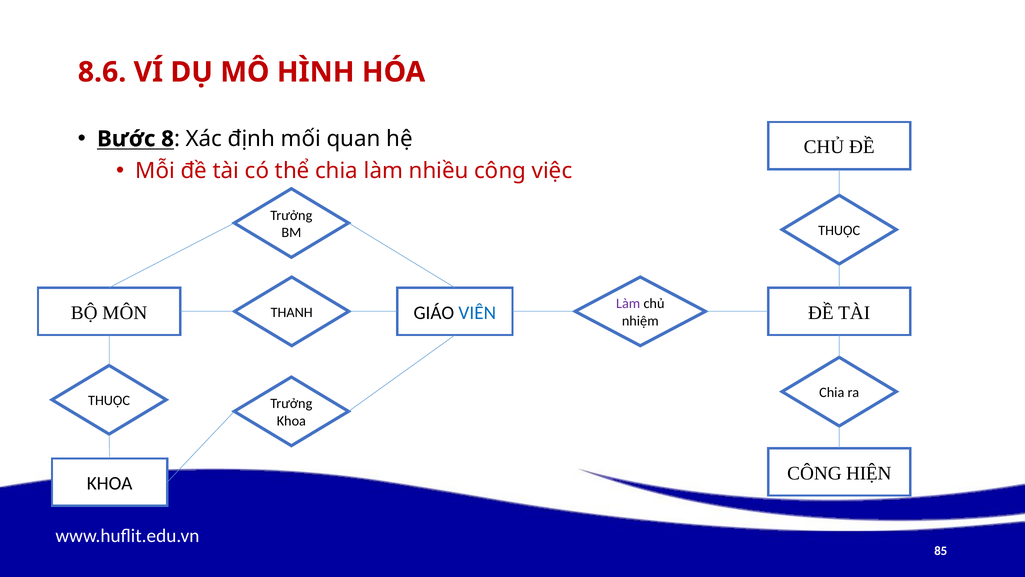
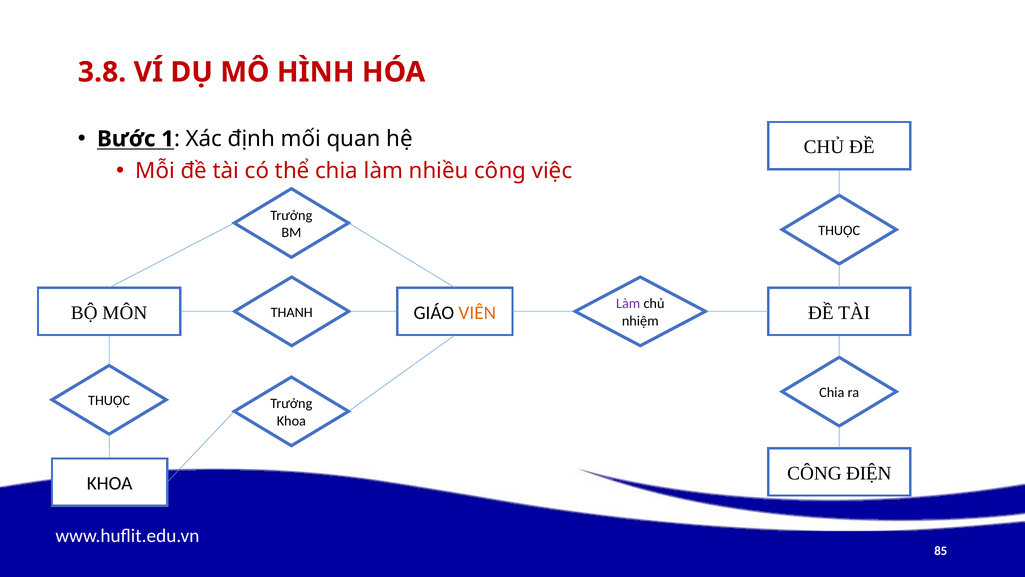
8.6: 8.6 -> 3.8 (102, 72)
8: 8 -> 1 (168, 139)
VIÊN colour: blue -> orange (477, 312)
HIỆN: HIỆN -> ĐIỆN (869, 473)
